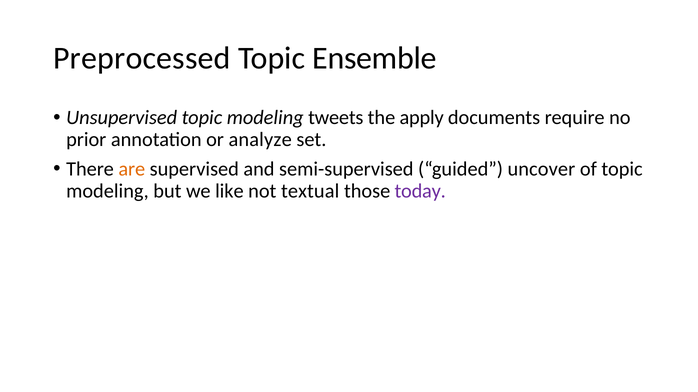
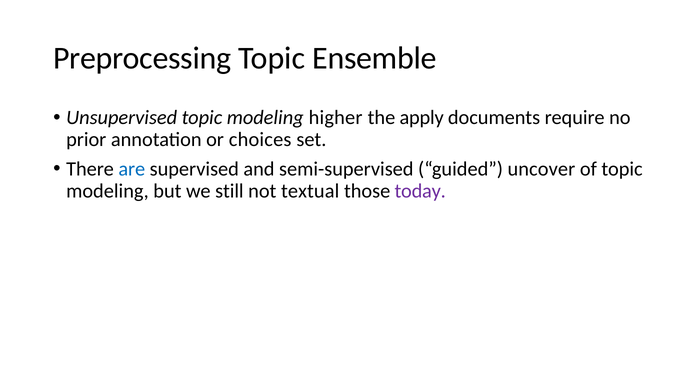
Preprocessed: Preprocessed -> Preprocessing (142, 59)
tweets: tweets -> higher (336, 118)
analyze: analyze -> choices (260, 140)
are colour: orange -> blue (132, 169)
like: like -> still (229, 191)
